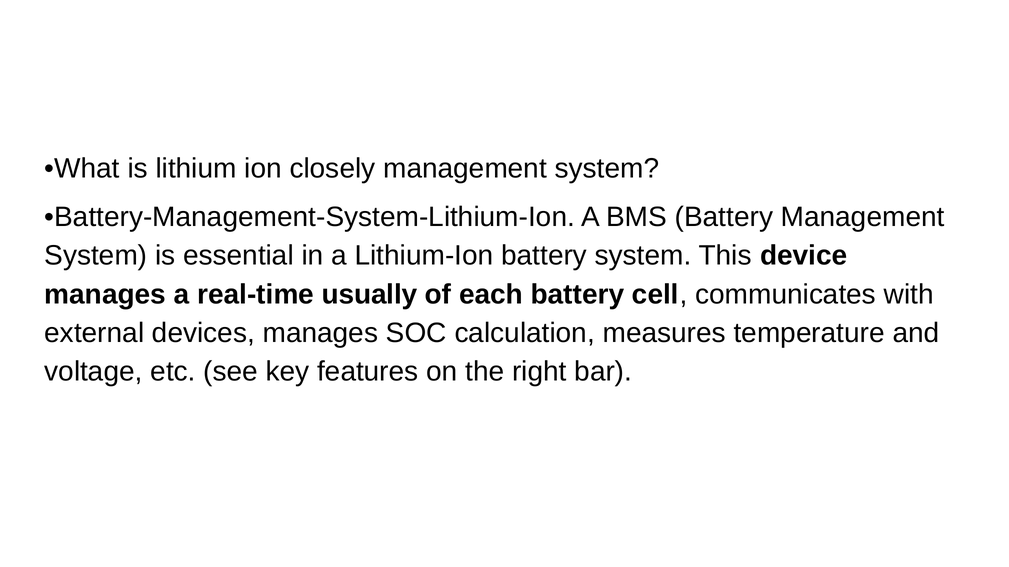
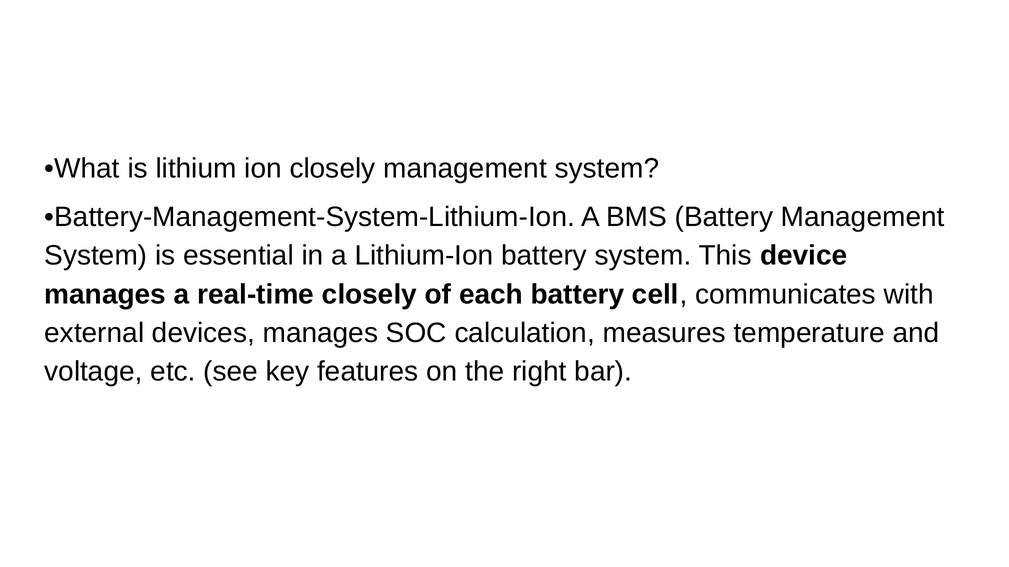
real-time usually: usually -> closely (369, 295)
